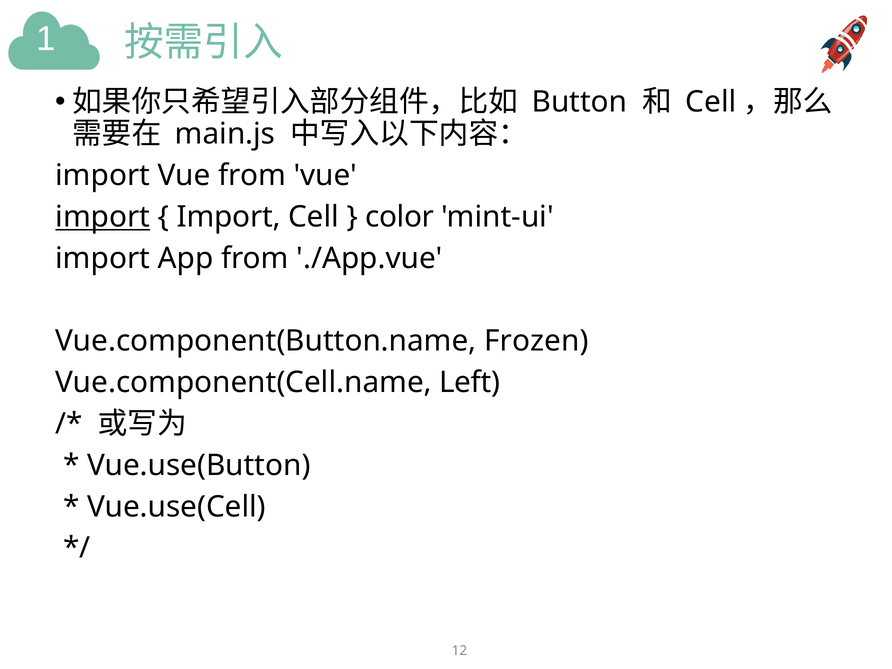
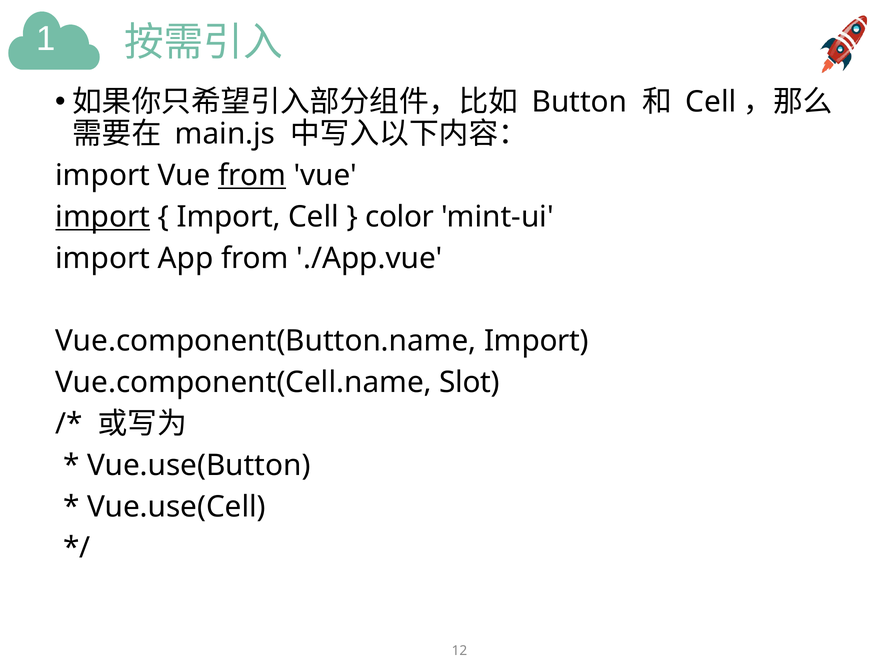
from underline: none -> present (252, 175)
Vue.component(Button.name Frozen: Frozen -> Import (536, 341)
Left: Left -> Slot (470, 382)
